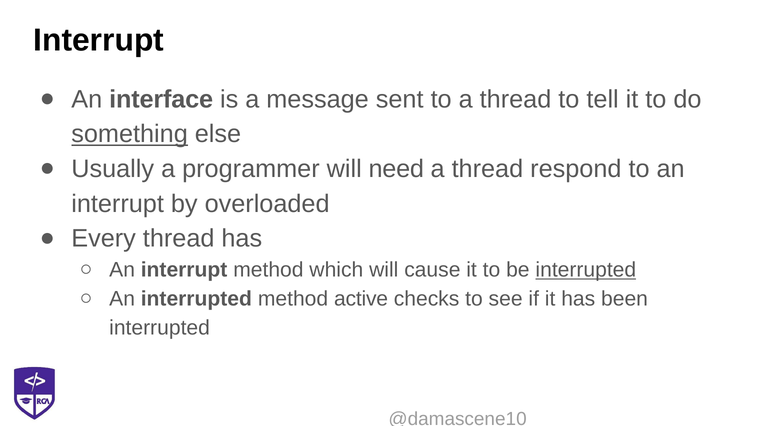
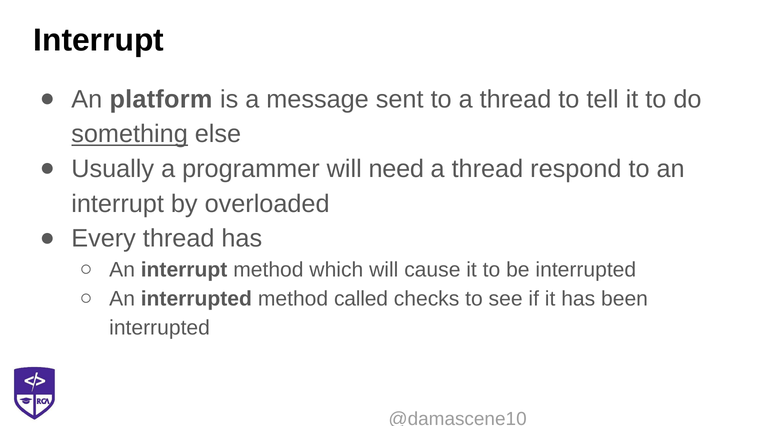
interface: interface -> platform (161, 99)
interrupted underline: present -> none (586, 270)
active: active -> called (361, 299)
